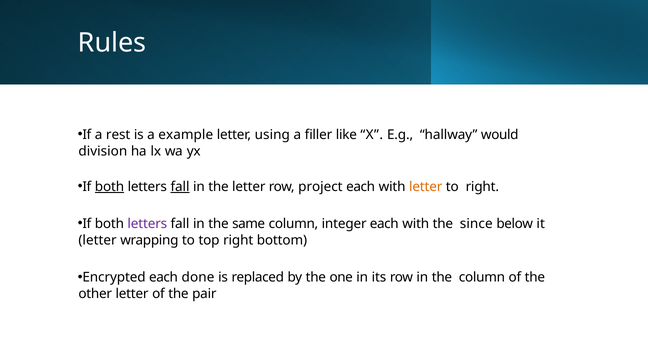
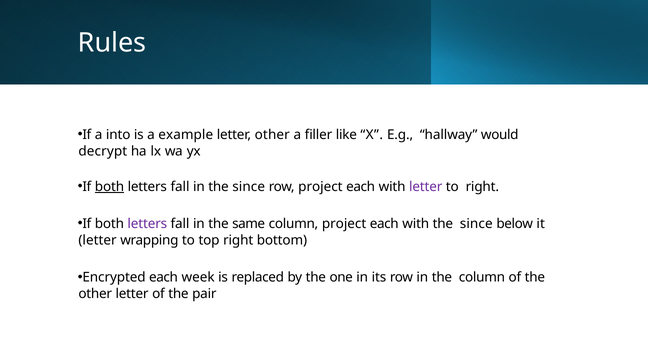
rest: rest -> into (118, 135)
letter using: using -> other (272, 135)
division: division -> decrypt (103, 152)
fall underline: present -> none (180, 187)
in the letter: letter -> since (249, 187)
letter colour: orange -> purple (426, 187)
column integer: integer -> project (344, 224)
done: done -> week (198, 278)
